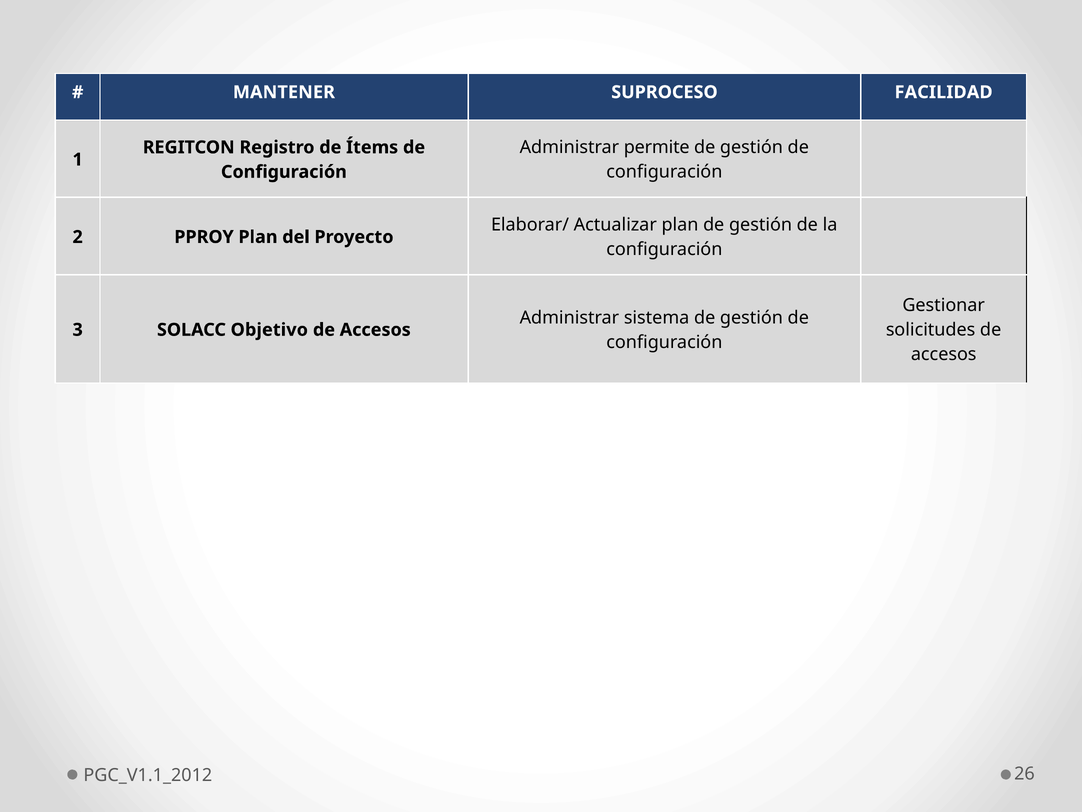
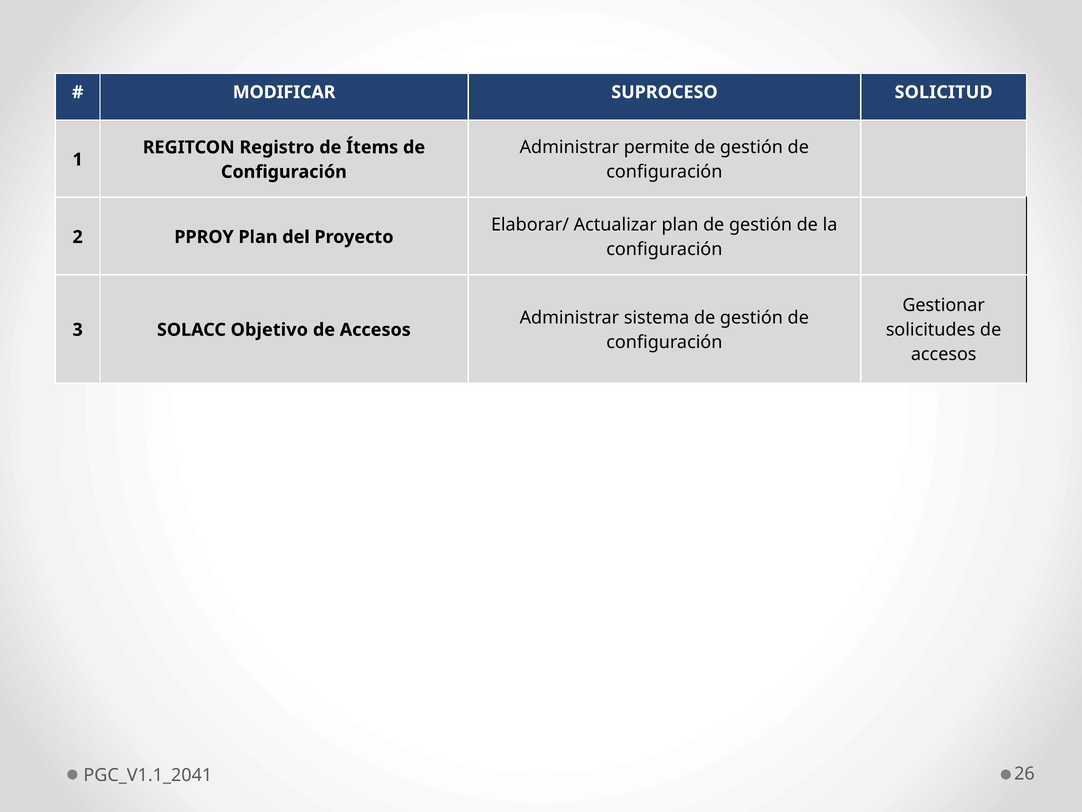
MANTENER: MANTENER -> MODIFICAR (284, 92)
FACILIDAD: FACILIDAD -> SOLICITUD (944, 92)
PGC_V1.1_2012: PGC_V1.1_2012 -> PGC_V1.1_2041 (148, 775)
